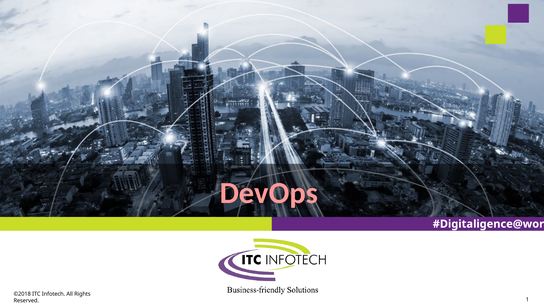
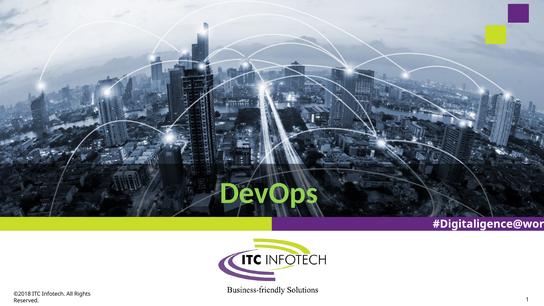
DevOps colour: pink -> light green (269, 193)
